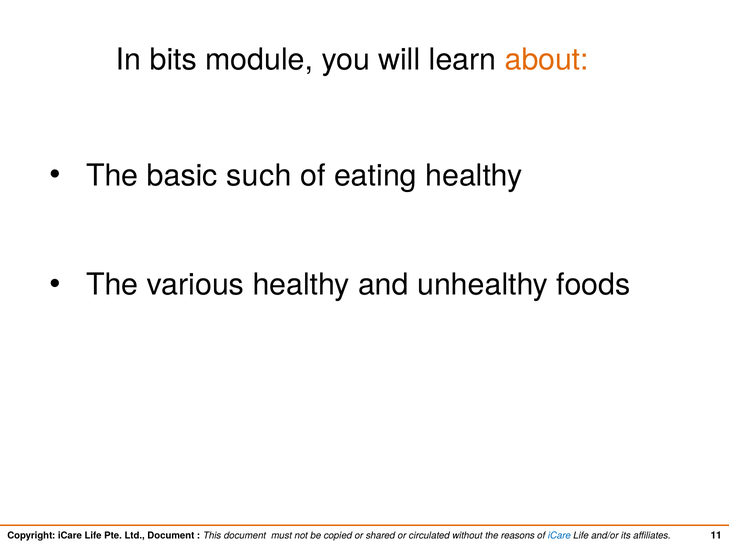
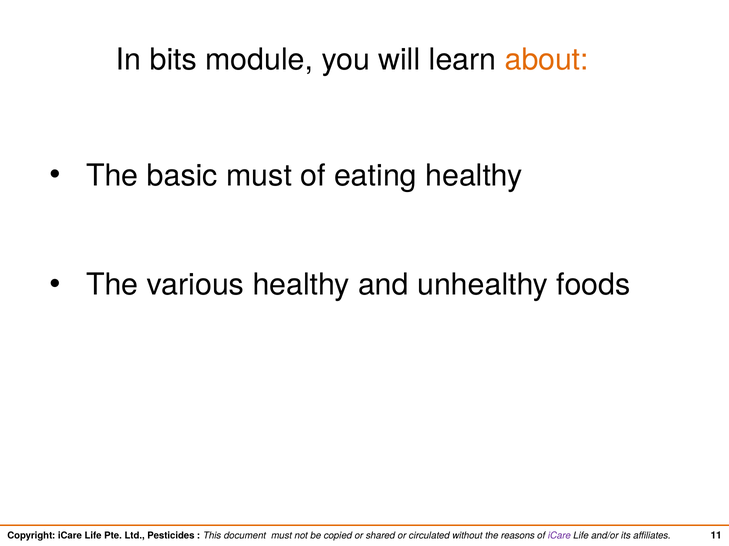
basic such: such -> must (259, 176)
Ltd Document: Document -> Pesticides (171, 537)
iCare colour: blue -> purple (559, 537)
